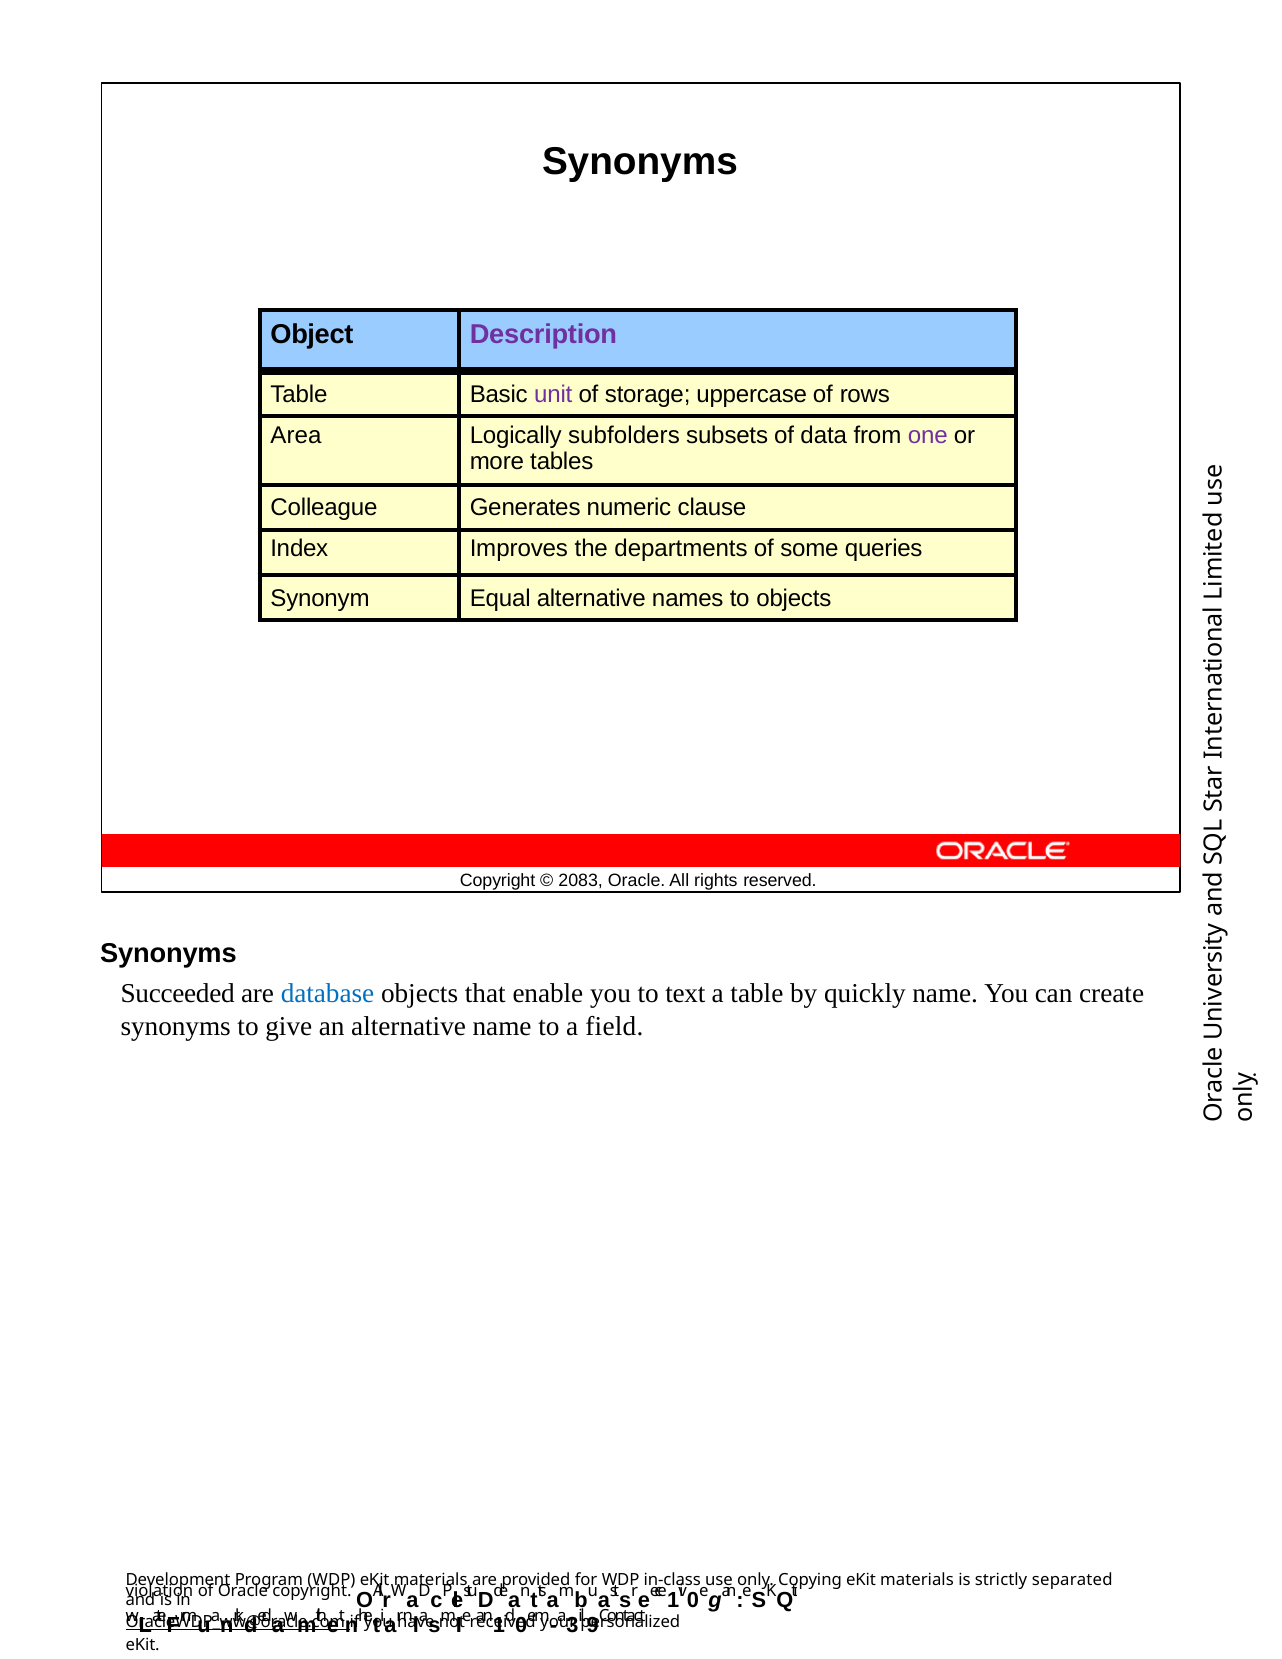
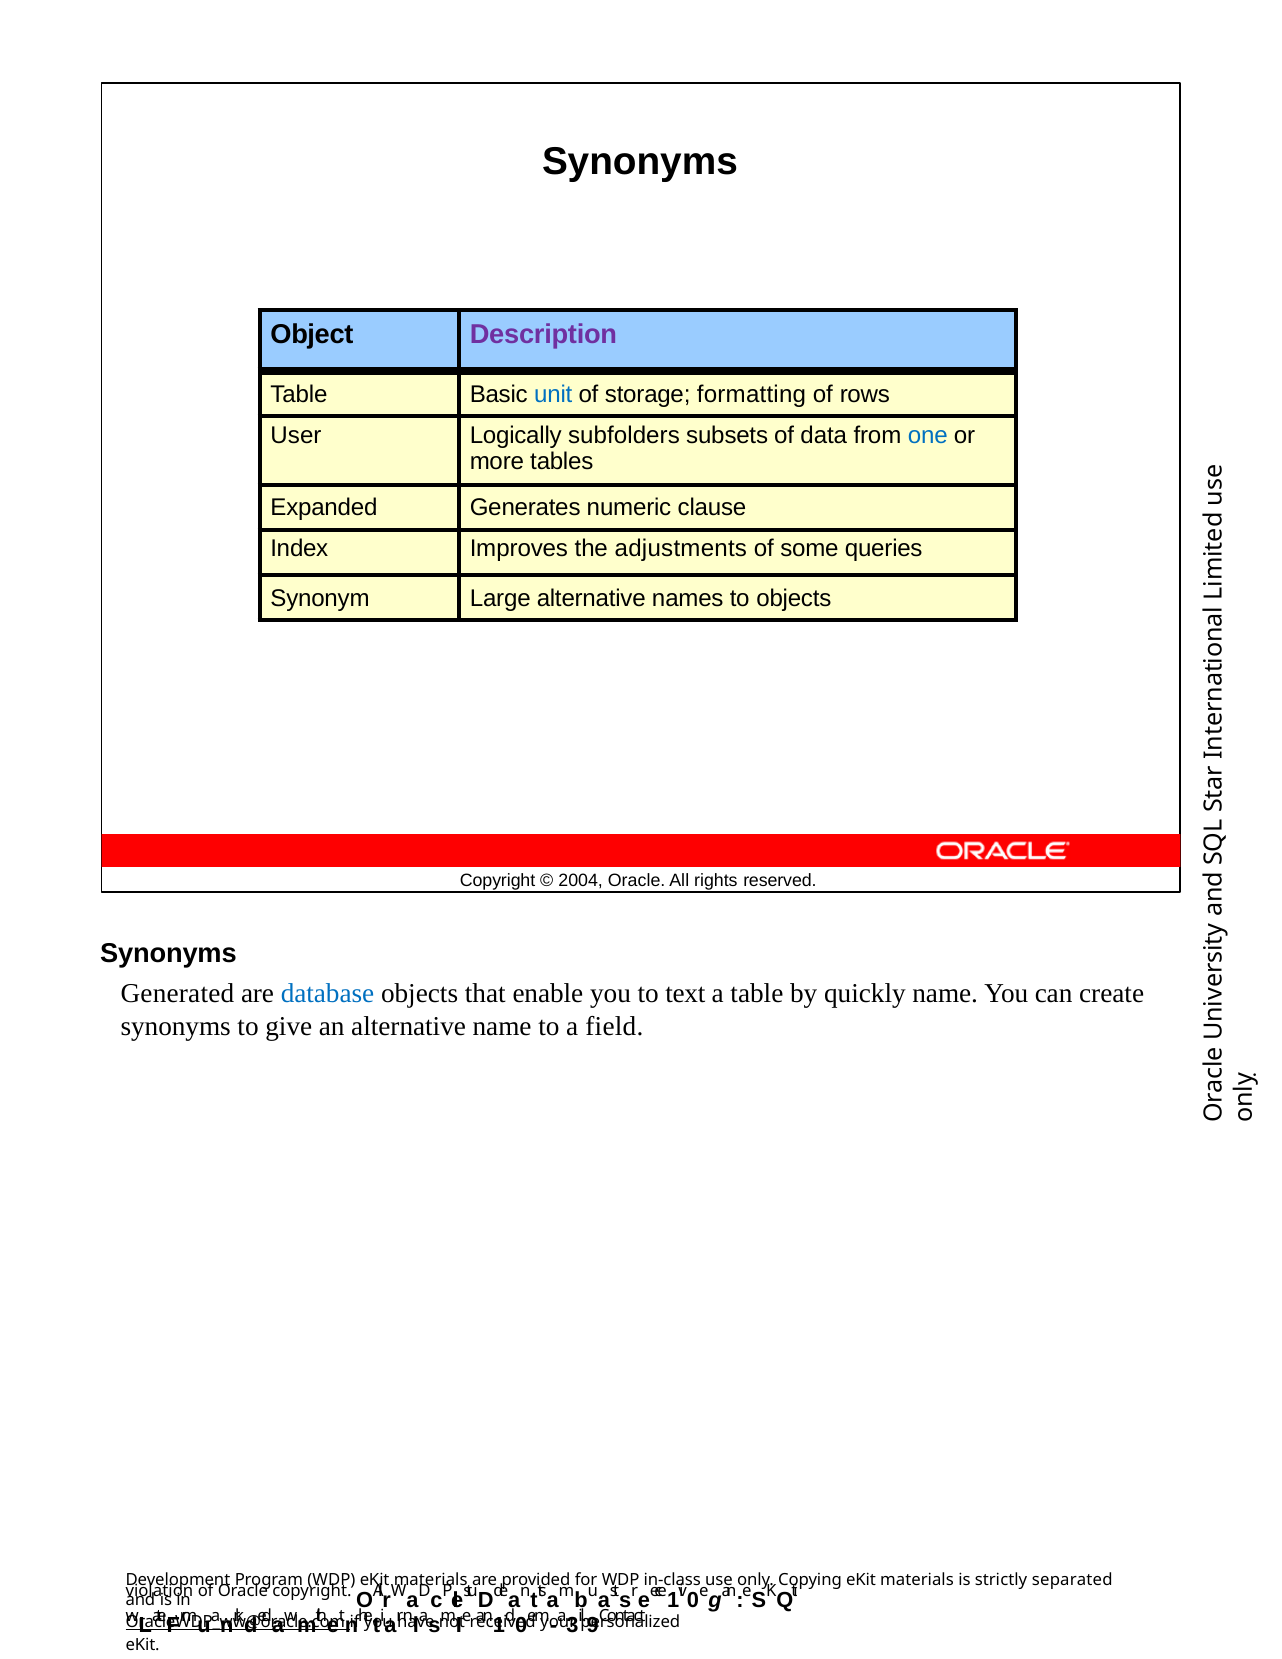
unit colour: purple -> blue (553, 394)
uppercase: uppercase -> formatting (751, 394)
Area: Area -> User (296, 435)
one colour: purple -> blue (928, 435)
Colleague: Colleague -> Expanded (324, 508)
departments: departments -> adjustments (681, 549)
Equal: Equal -> Large (500, 598)
2083: 2083 -> 2004 (581, 880)
Succeeded: Succeeded -> Generated (177, 994)
